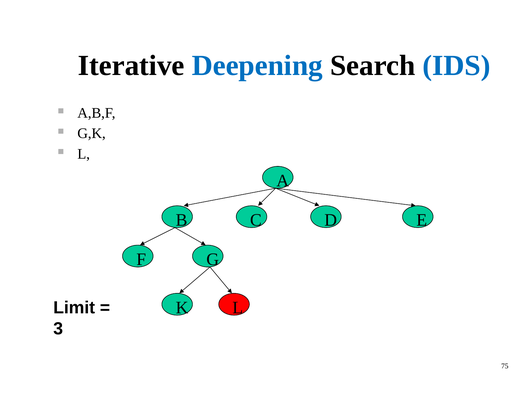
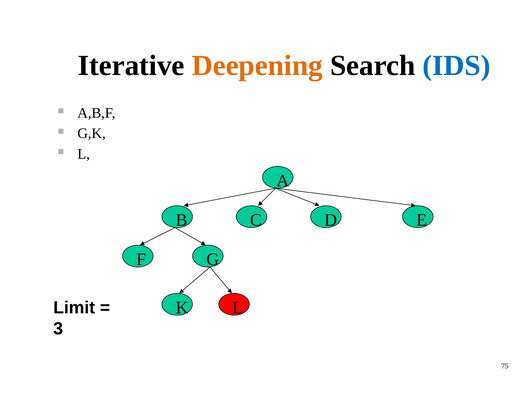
Deepening colour: blue -> orange (257, 65)
